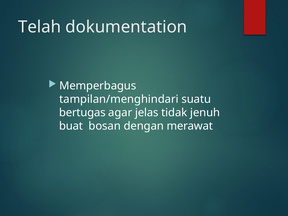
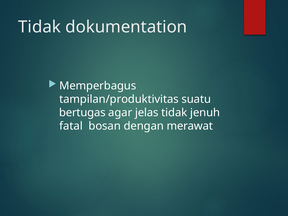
Telah: Telah -> Tidak (40, 27)
tampilan/menghindari: tampilan/menghindari -> tampilan/produktivitas (119, 99)
buat: buat -> fatal (71, 126)
